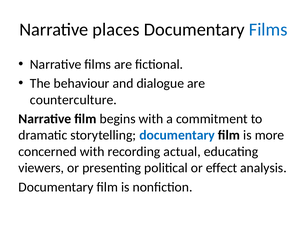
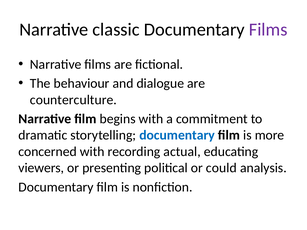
places: places -> classic (116, 30)
Films colour: blue -> purple (268, 30)
effect: effect -> could (221, 168)
